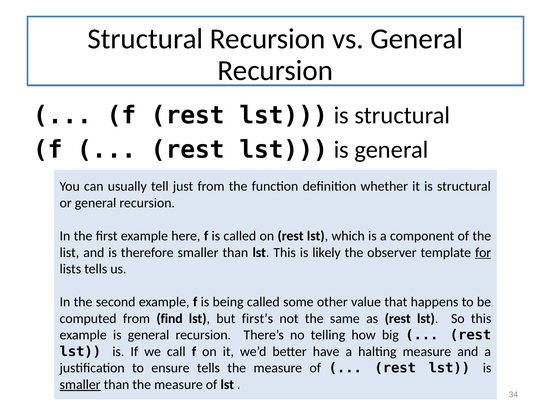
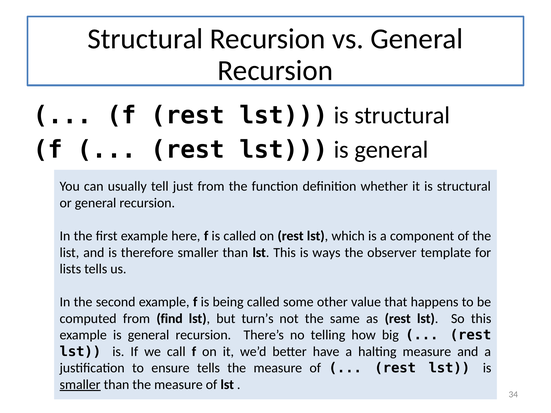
likely: likely -> ways (326, 253)
for underline: present -> none (483, 253)
first’s: first’s -> turn’s (258, 319)
